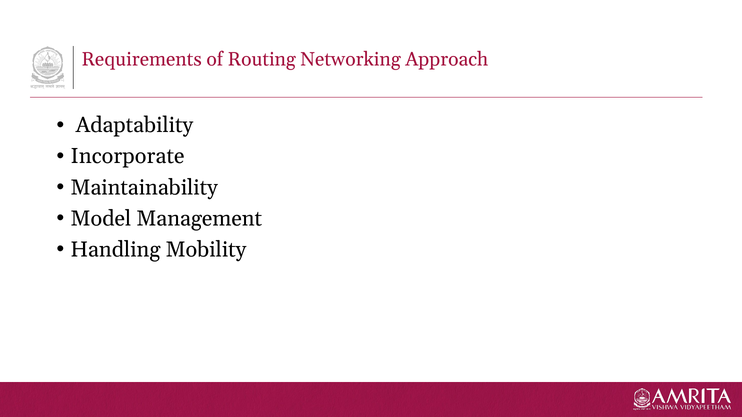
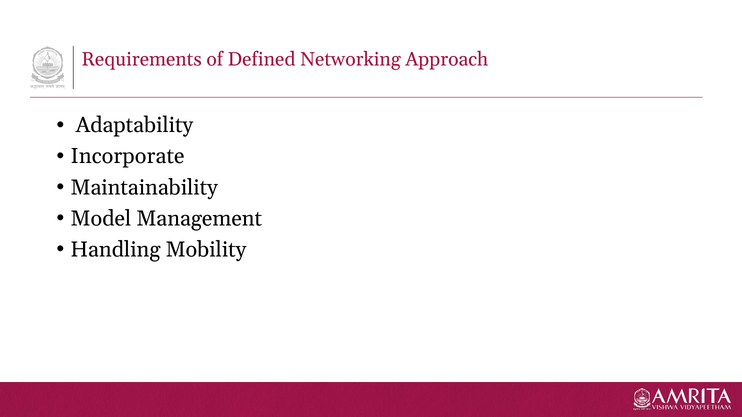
Routing: Routing -> Defined (262, 59)
